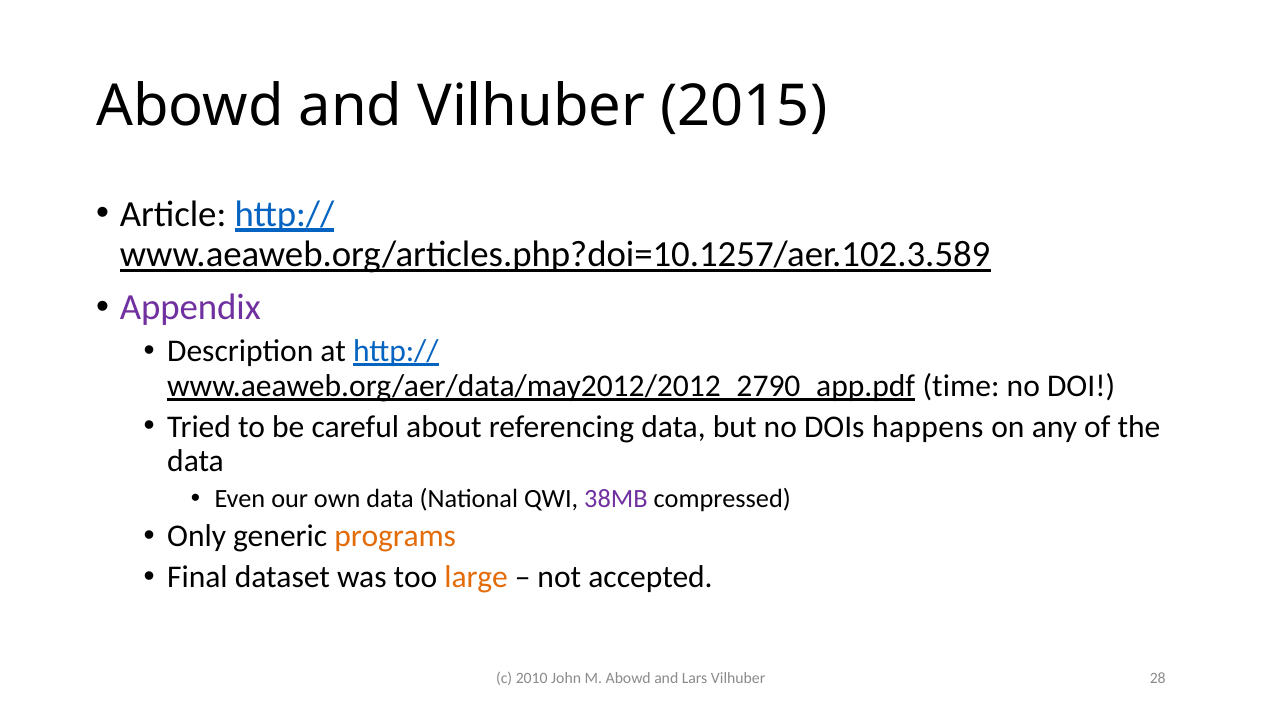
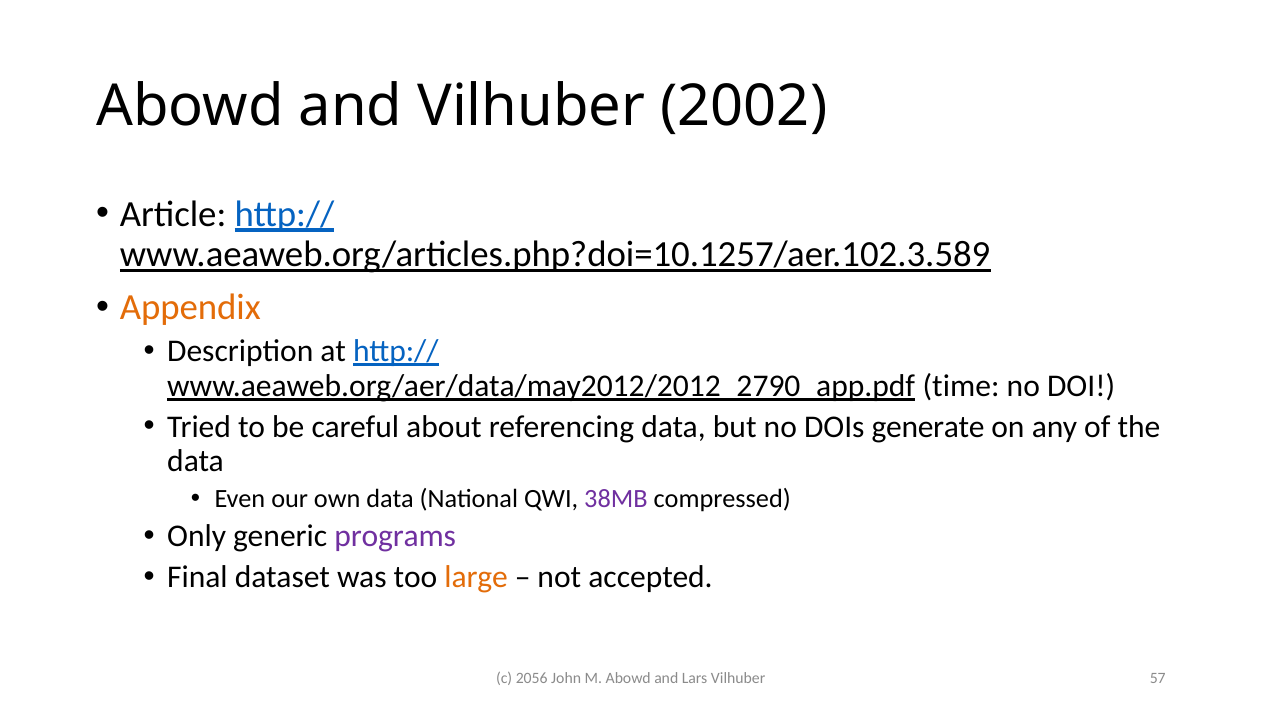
2015: 2015 -> 2002 (744, 106)
Appendix colour: purple -> orange (190, 307)
happens: happens -> generate (928, 427)
programs colour: orange -> purple (395, 536)
2010: 2010 -> 2056 (532, 678)
28: 28 -> 57 (1158, 678)
